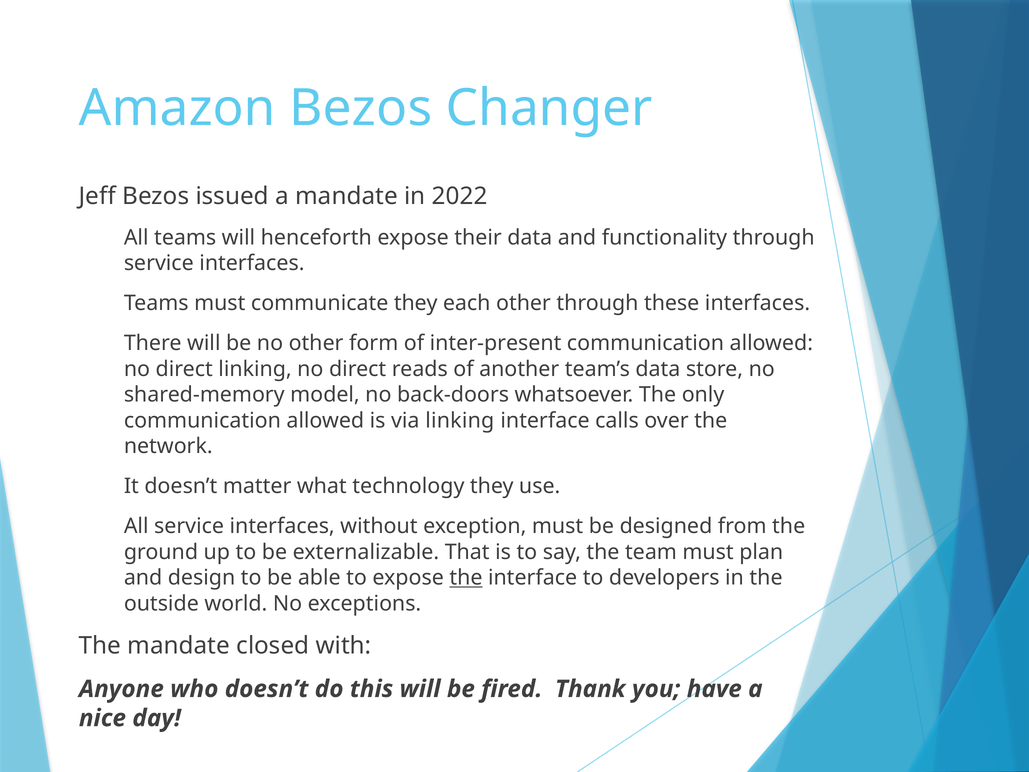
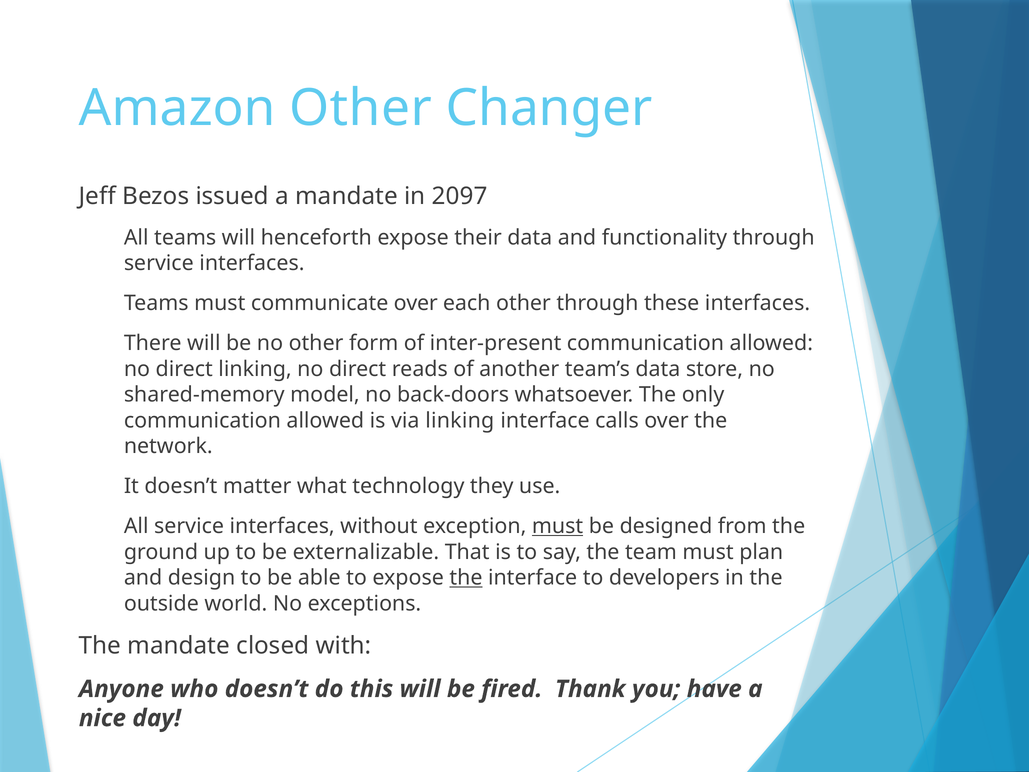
Amazon Bezos: Bezos -> Other (360, 108)
2022: 2022 -> 2097 (460, 196)
communicate they: they -> over (416, 303)
must underline: none -> present (558, 526)
